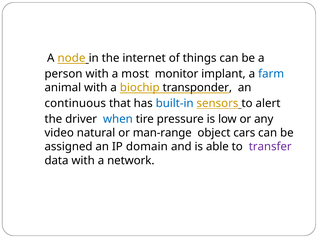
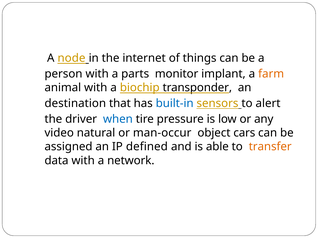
most: most -> parts (135, 74)
farm colour: blue -> orange (271, 74)
continuous: continuous -> destination (75, 103)
man-range: man-range -> man-occur (162, 133)
domain: domain -> defined (147, 146)
transfer colour: purple -> orange (270, 146)
